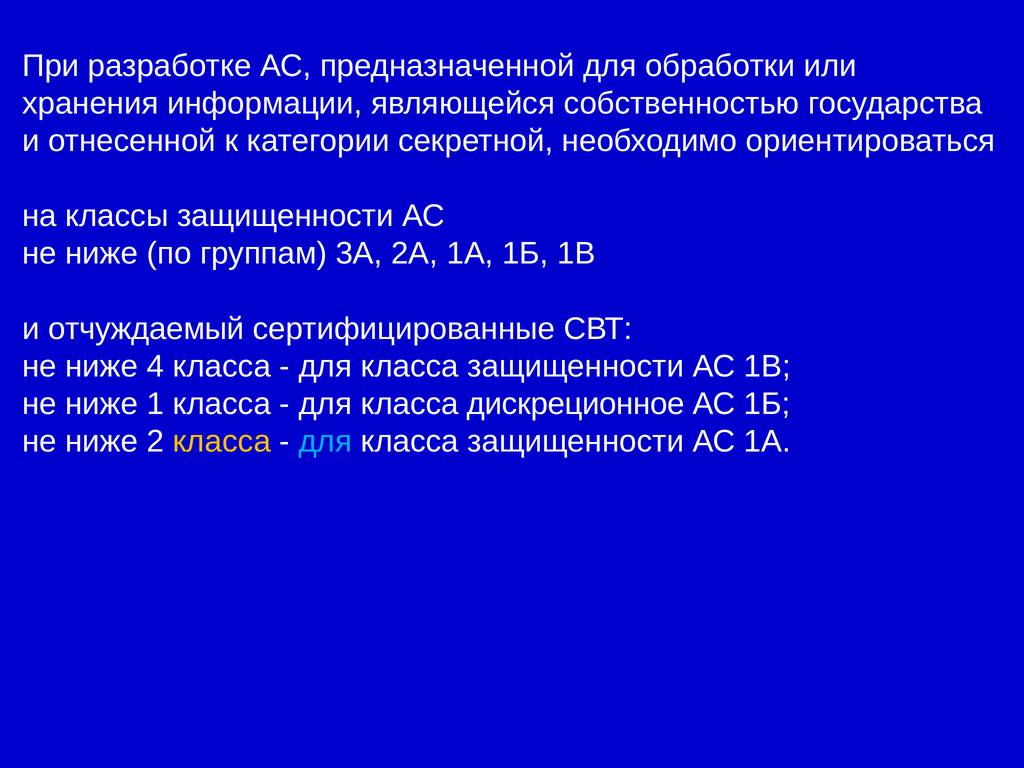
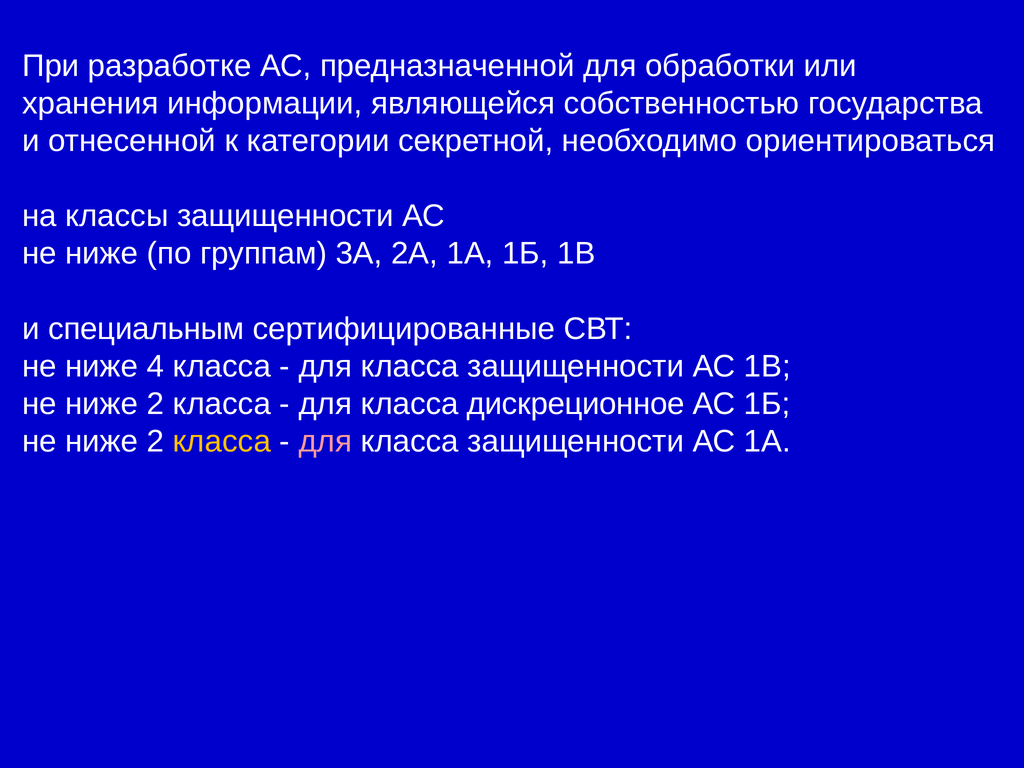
отчуждаемый: отчуждаемый -> специальным (146, 329)
1: 1 -> 2 (156, 404)
для colour: light blue -> pink (325, 441)
